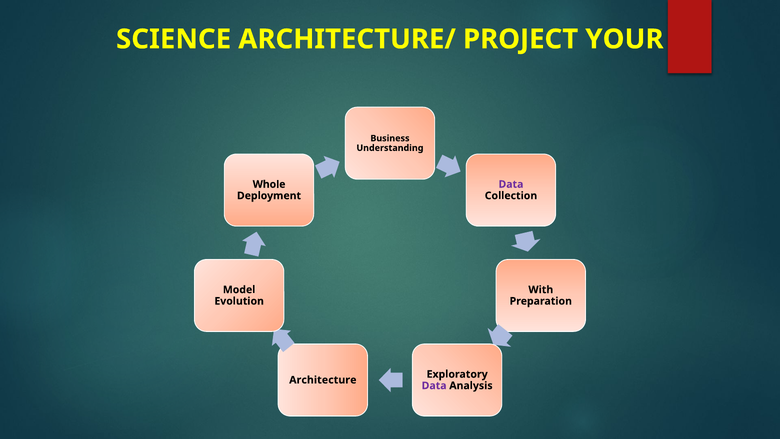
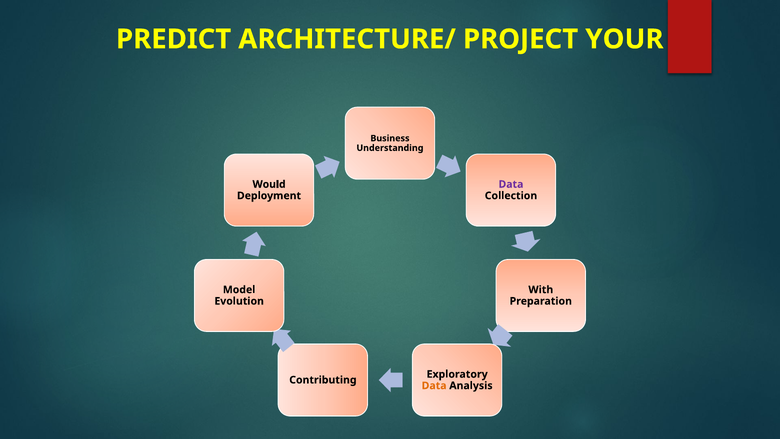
SCIENCE: SCIENCE -> PREDICT (174, 39)
Whole: Whole -> Would (269, 184)
Architecture: Architecture -> Contributing (323, 380)
Data colour: purple -> orange (434, 385)
